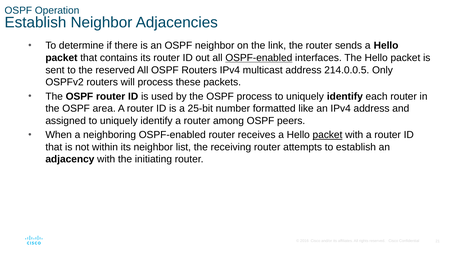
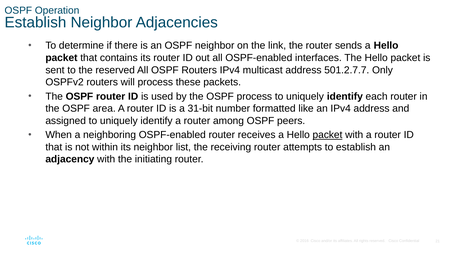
OSPF-enabled underline: present -> none (259, 58)
214.0.0.5: 214.0.0.5 -> 501.2.7.7 (347, 70)
25-bit: 25-bit -> 31-bit (200, 109)
